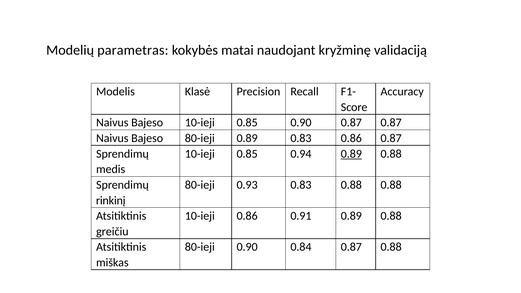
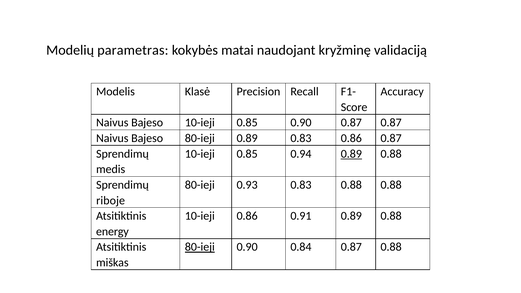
rinkinį: rinkinį -> riboje (111, 200)
greičiu: greičiu -> energy (112, 232)
80-ieji underline: none -> present (200, 247)
